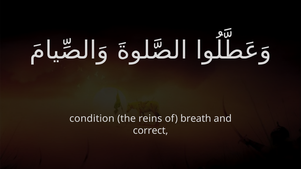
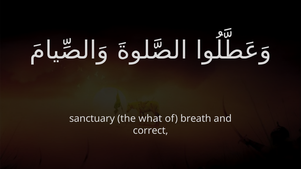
condition: condition -> sanctuary (92, 119)
reins: reins -> what (150, 119)
